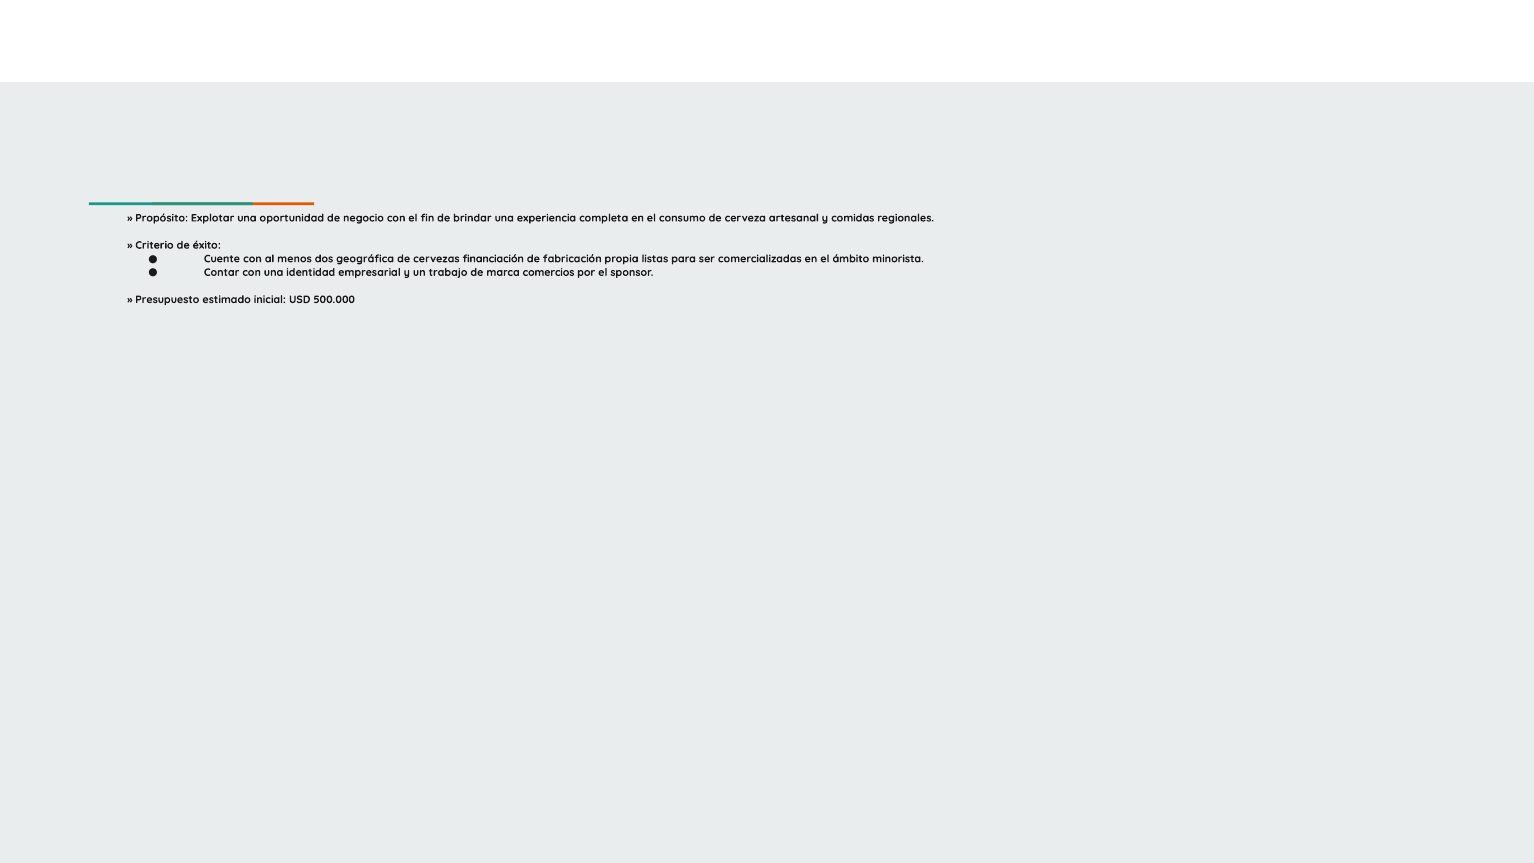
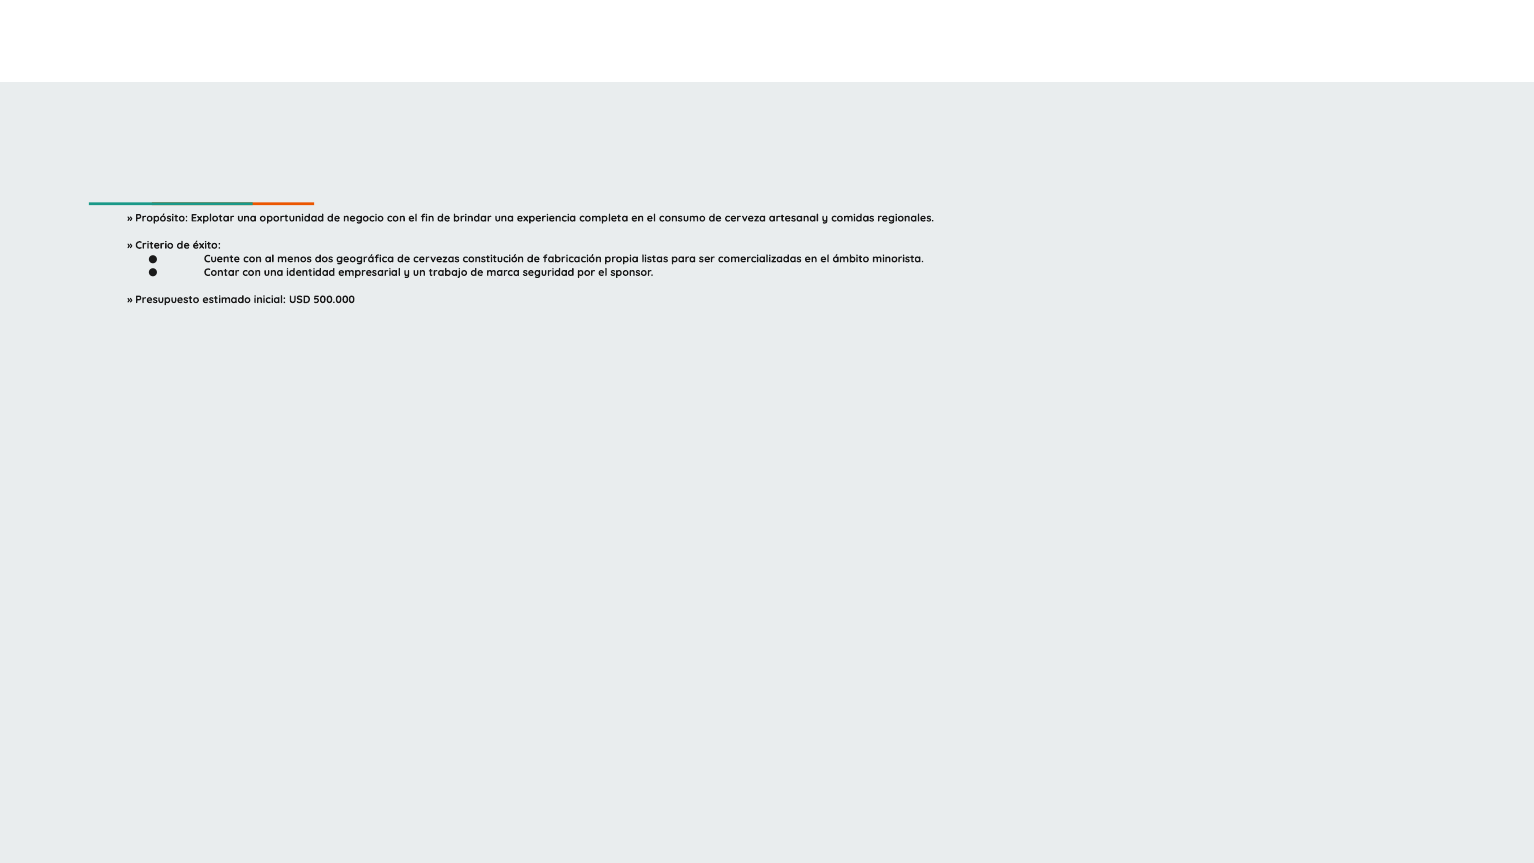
financiación: financiación -> constitución (493, 259)
comercios: comercios -> seguridad (548, 272)
